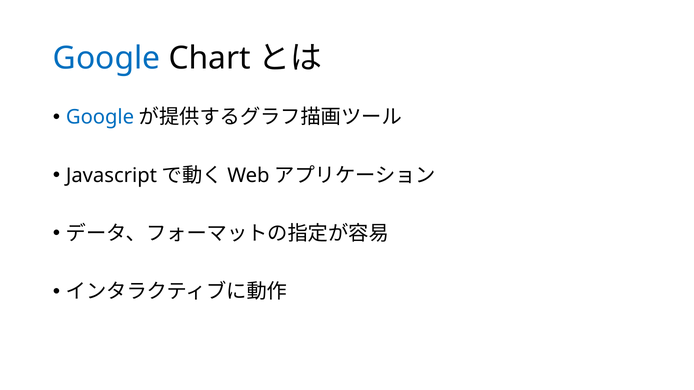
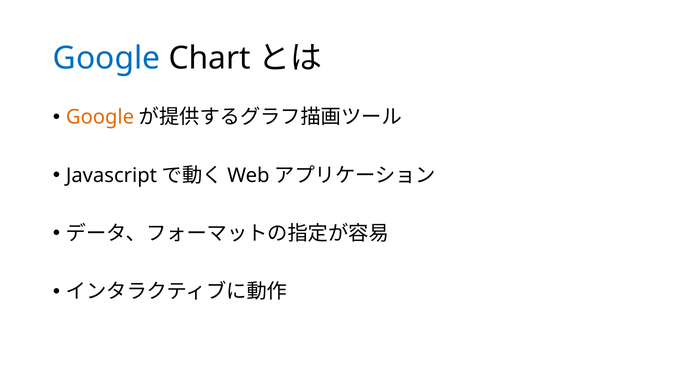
Google colour: blue -> orange (100, 117)
